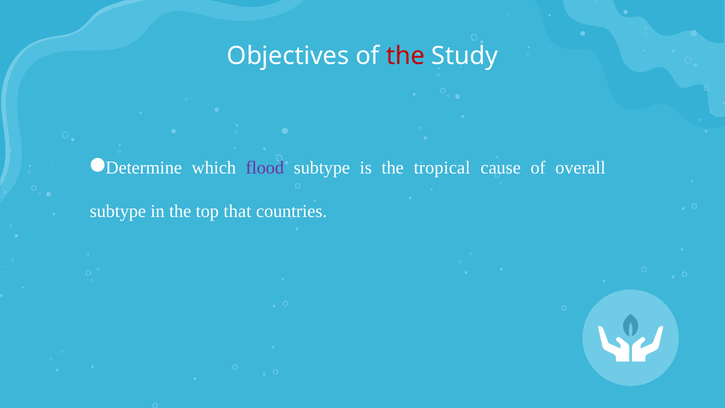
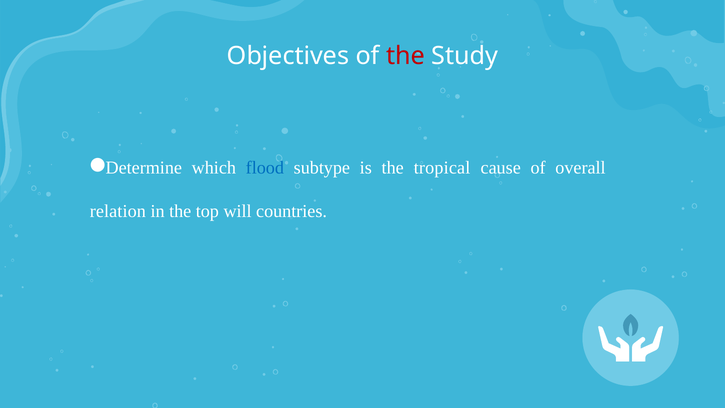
flood colour: purple -> blue (265, 168)
subtype: subtype -> relation (118, 211)
that: that -> will (238, 211)
